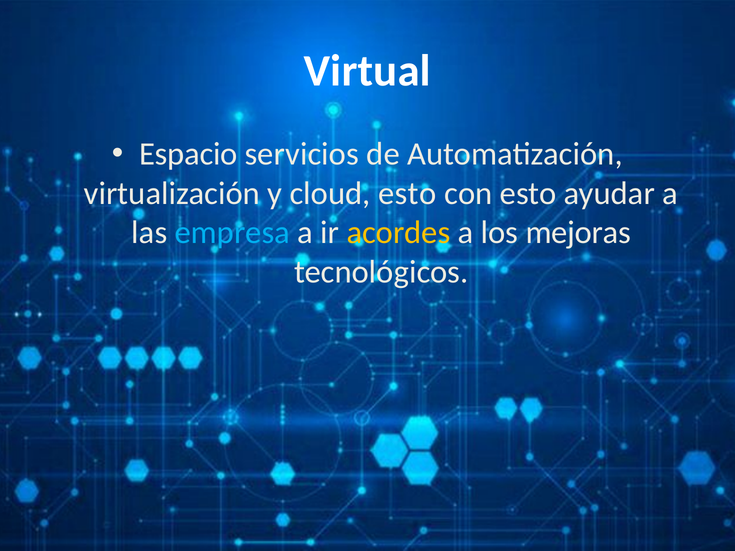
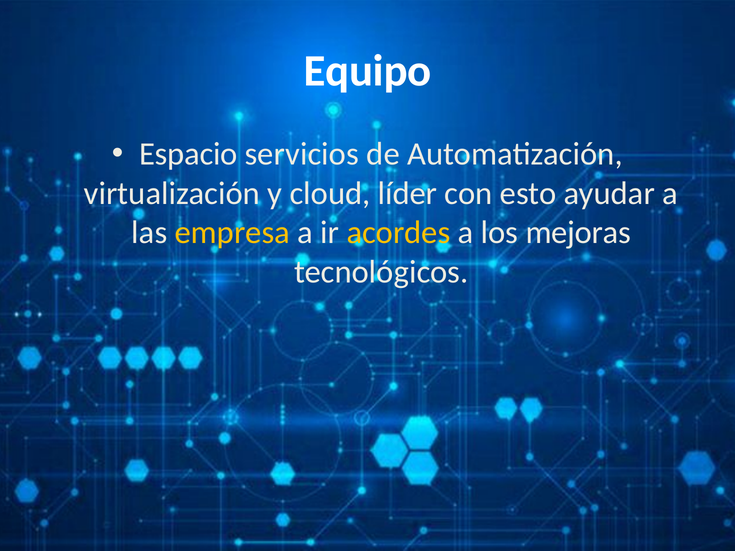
Virtual: Virtual -> Equipo (368, 71)
cloud esto: esto -> líder (408, 193)
empresa colour: light blue -> yellow (232, 233)
